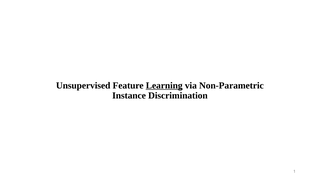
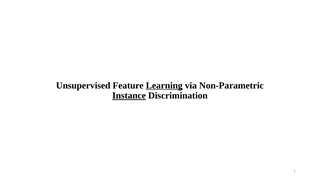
Instance underline: none -> present (129, 96)
